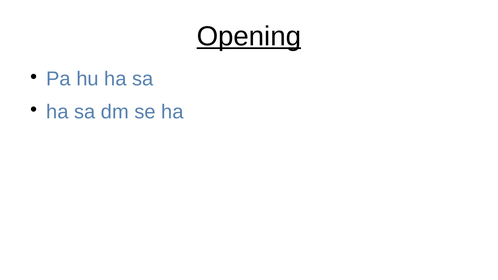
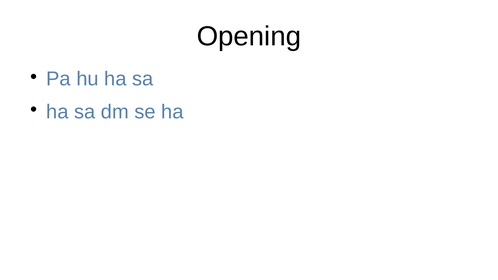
Opening underline: present -> none (249, 36)
